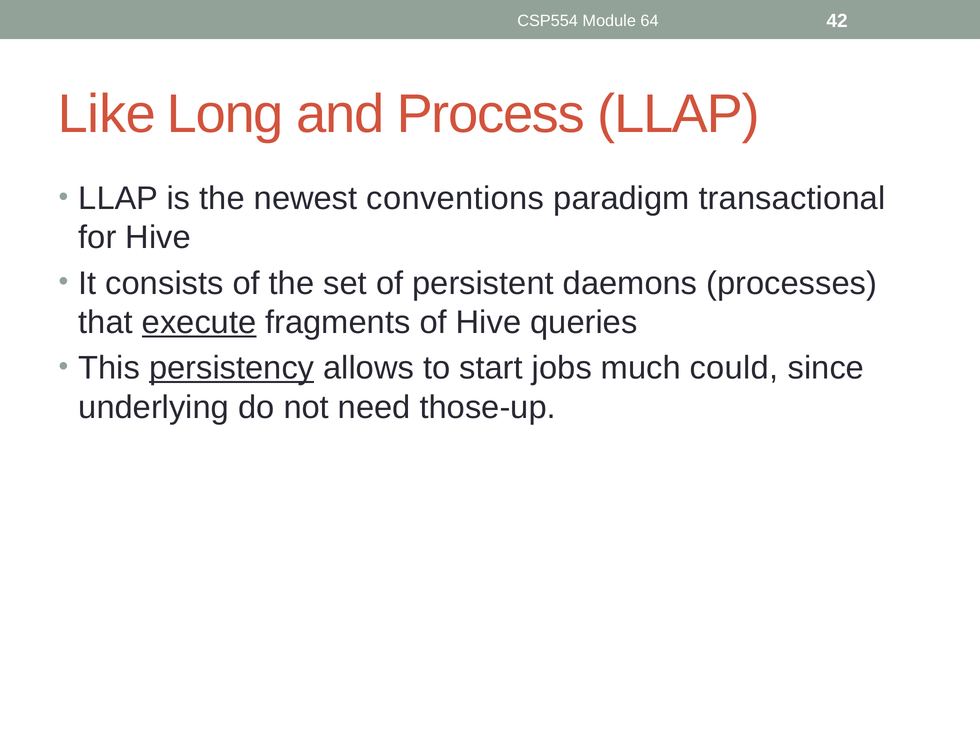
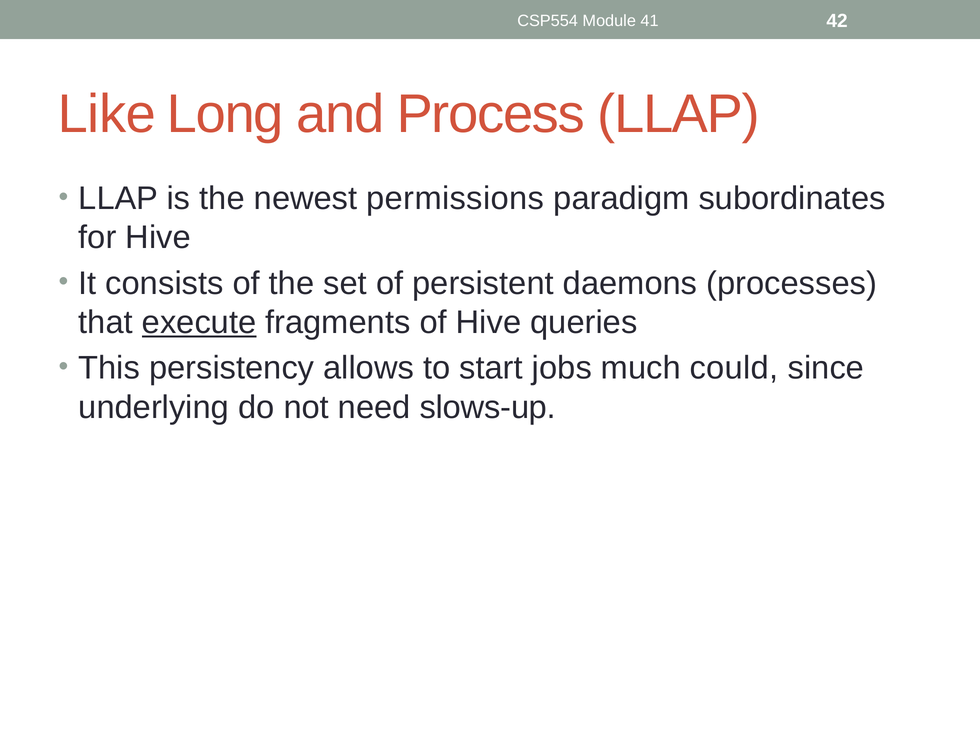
64: 64 -> 41 (650, 21)
conventions: conventions -> permissions (455, 198)
transactional: transactional -> subordinates (792, 198)
persistency underline: present -> none (232, 368)
those-up: those-up -> slows-up (488, 407)
